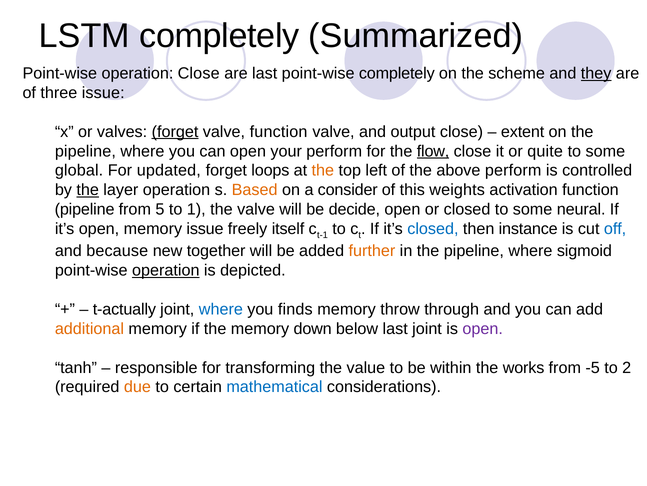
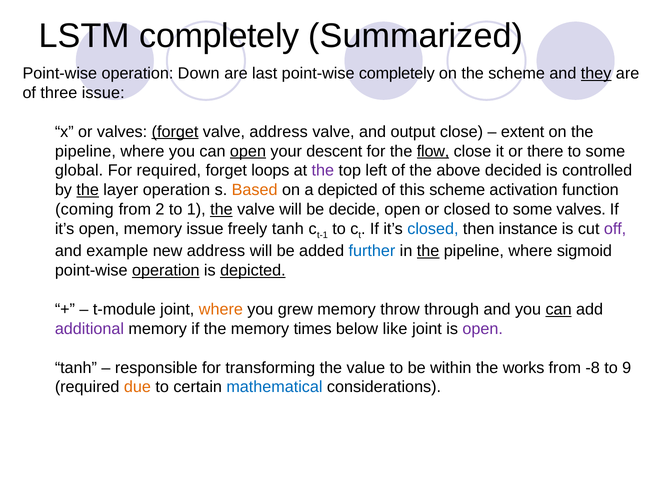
operation Close: Close -> Down (199, 73)
valve function: function -> address (279, 132)
open underline: none -> present (248, 151)
your perform: perform -> descent (334, 151)
quite: quite -> there (545, 151)
For updated: updated -> required (169, 170)
the colour: orange -> purple (323, 170)
above perform: perform -> decided (513, 170)
a consider: consider -> depicted (348, 190)
this weights: weights -> scheme (457, 190)
pipeline: pipeline -> coming (84, 209)
5: 5 -> 2 (160, 209)
the underline: none -> present (221, 209)
some neural: neural -> valves (581, 209)
freely itself: itself -> tanh (288, 229)
off colour: blue -> purple (615, 229)
because: because -> example (117, 251)
new together: together -> address (216, 251)
further colour: orange -> blue (372, 251)
the underline: none -> present (428, 251)
depicted underline: none -> present (253, 270)
t-actually: t-actually -> t-module (124, 309)
where colour: blue -> orange (221, 309)
finds: finds -> grew (295, 309)
can underline: none -> present (559, 309)
additional colour: orange -> purple (89, 328)
down: down -> times (313, 328)
below last: last -> like (395, 328)
-5: -5 -> -8 (593, 367)
2: 2 -> 9 (627, 367)
